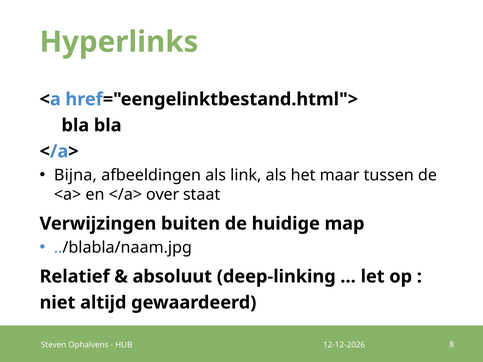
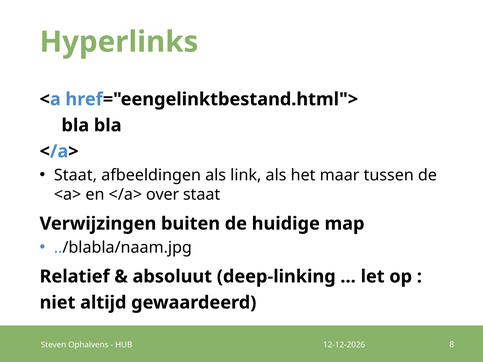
Bijna: Bijna -> Staat (75, 175)
